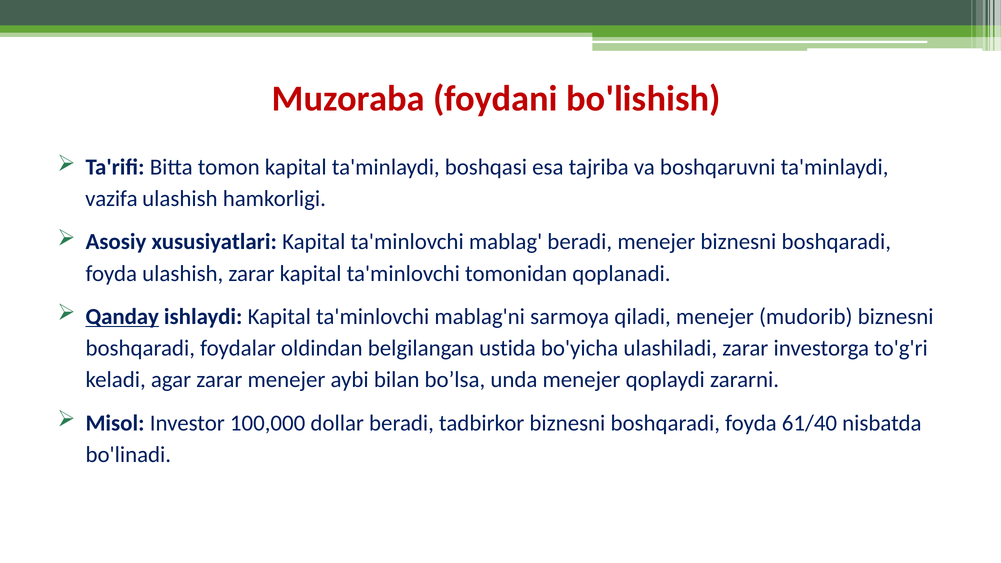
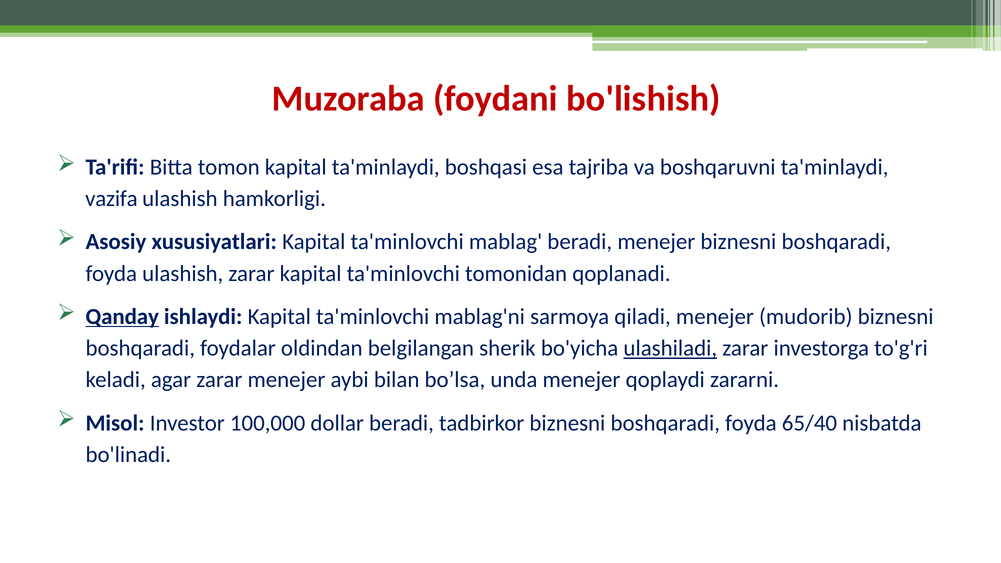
ustida: ustida -> sherik (507, 348)
ulashiladi underline: none -> present (670, 348)
61/40: 61/40 -> 65/40 (809, 423)
